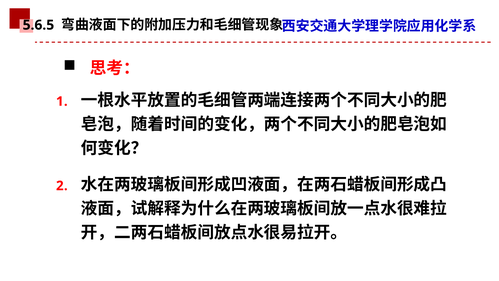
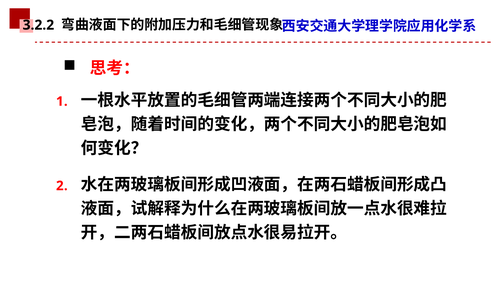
5.6.5: 5.6.5 -> 3.2.2 (38, 25)
